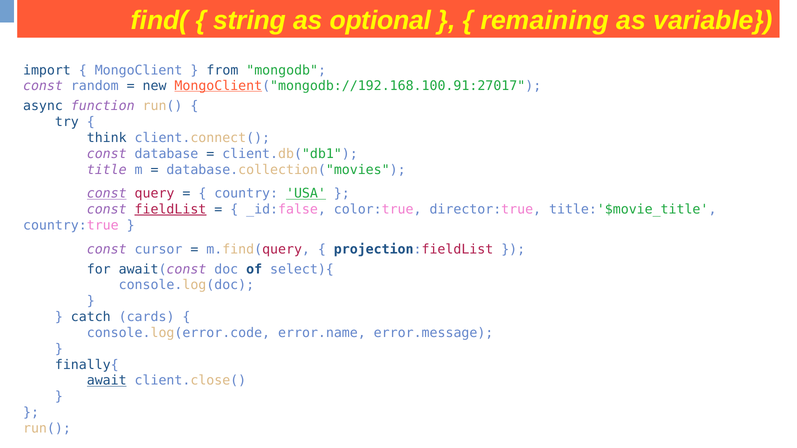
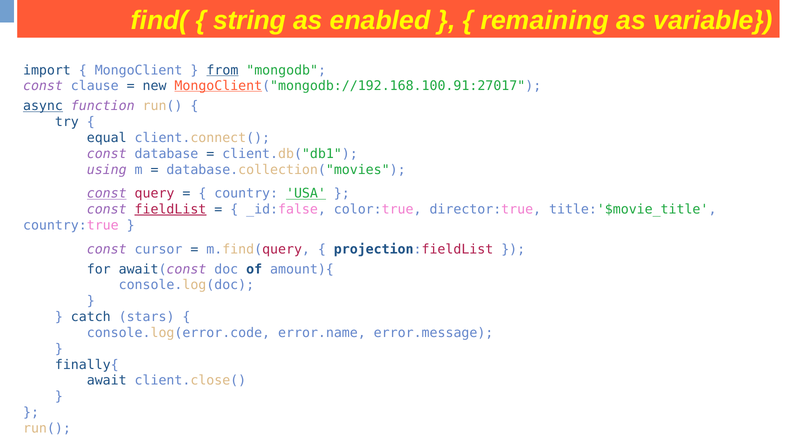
optional: optional -> enabled (380, 21)
from underline: none -> present (222, 70)
random: random -> clause (95, 86)
async underline: none -> present (43, 106)
think: think -> equal (107, 138)
title: title -> using (107, 170)
select){: select){ -> amount){ (302, 269)
cards: cards -> stars (147, 317)
await underline: present -> none (107, 381)
